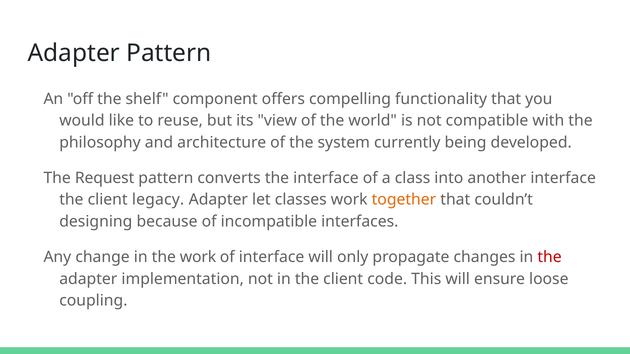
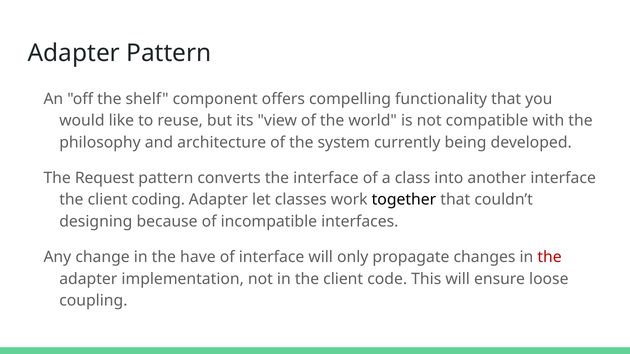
legacy: legacy -> coding (158, 200)
together colour: orange -> black (404, 200)
the work: work -> have (198, 257)
